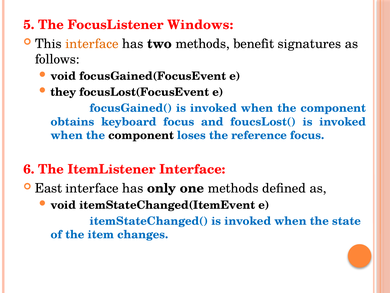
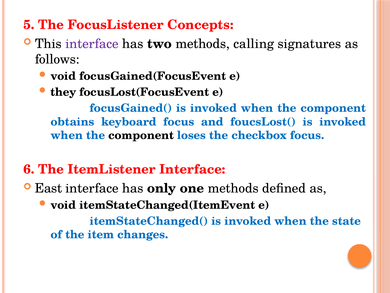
Windows: Windows -> Concepts (200, 25)
interface colour: orange -> purple (92, 44)
benefit: benefit -> calling (254, 44)
reference: reference -> checkbox (259, 135)
